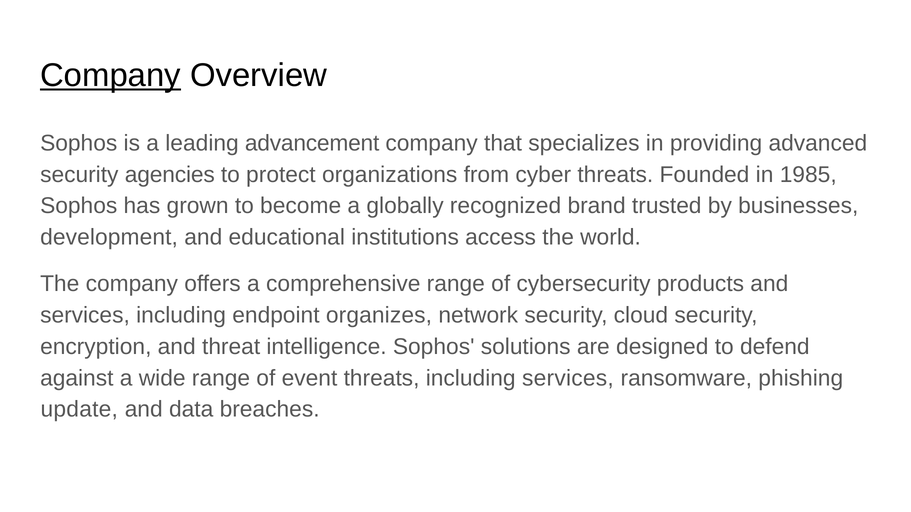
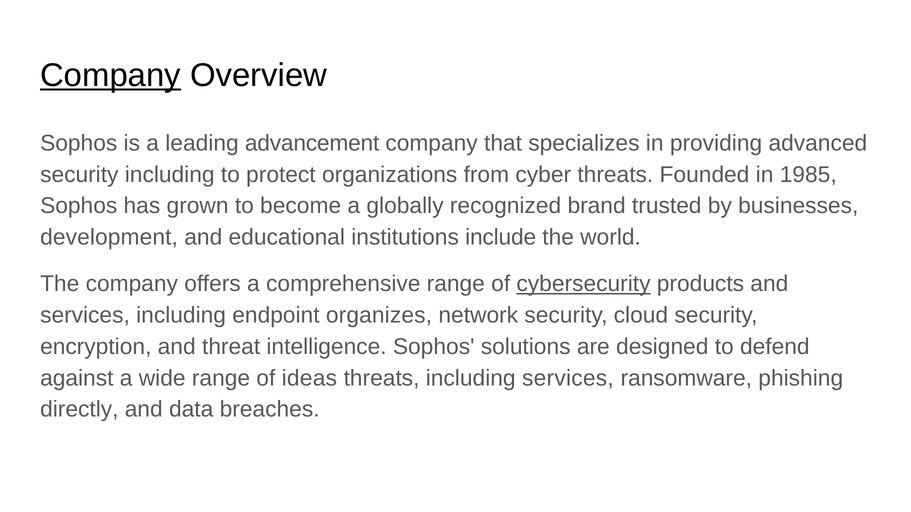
security agencies: agencies -> including (170, 175)
access: access -> include (501, 238)
cybersecurity underline: none -> present (584, 284)
event: event -> ideas (309, 378)
update: update -> directly (79, 410)
